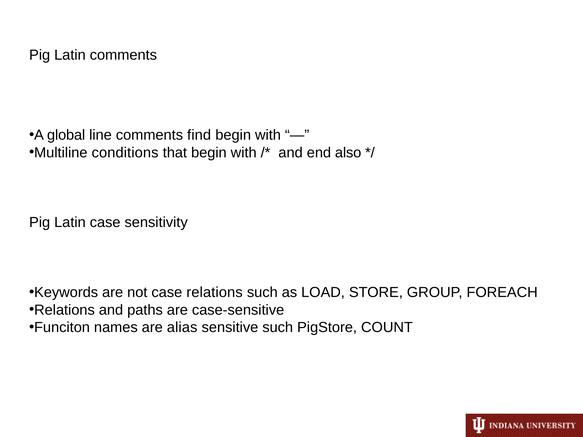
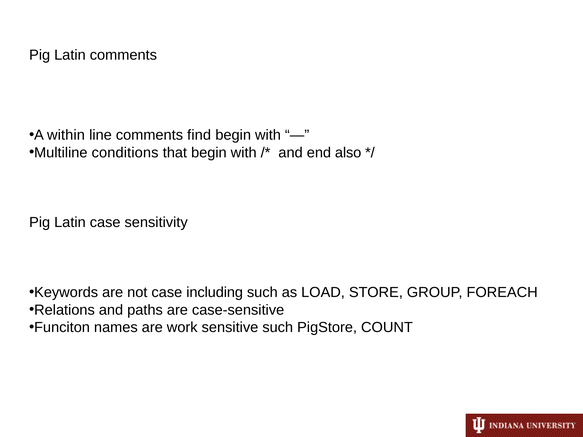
global: global -> within (66, 135)
case relations: relations -> including (215, 293)
alias: alias -> work (182, 328)
